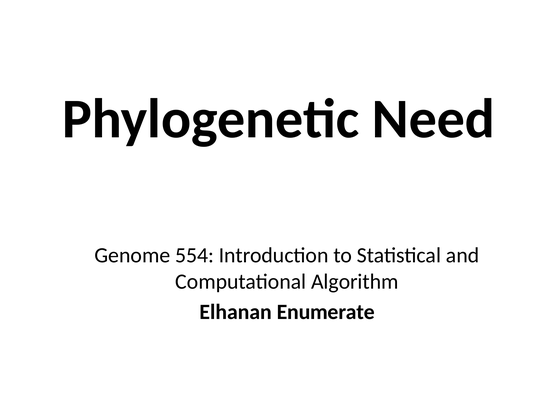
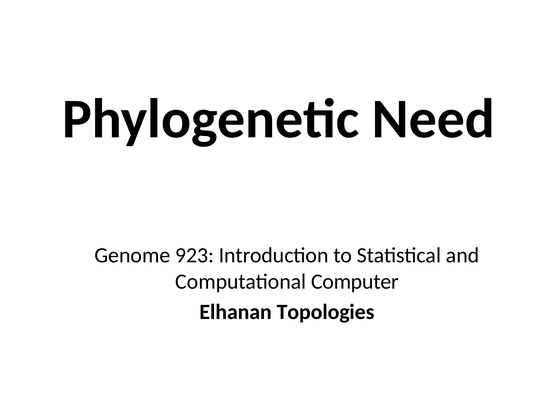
554: 554 -> 923 (195, 255)
Algorithm: Algorithm -> Computer (355, 282)
Enumerate: Enumerate -> Topologies (326, 312)
